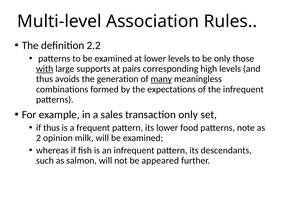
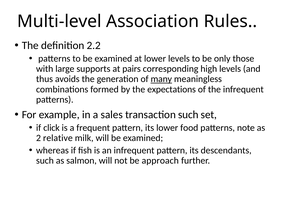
with underline: present -> none (45, 69)
transaction only: only -> such (188, 115)
if thus: thus -> click (51, 128)
opinion: opinion -> relative (58, 138)
appeared: appeared -> approach (160, 160)
